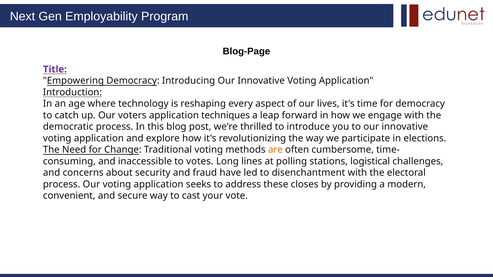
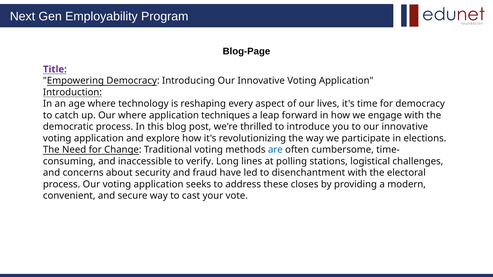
Our voters: voters -> where (132, 115)
are colour: orange -> blue (275, 150)
votes: votes -> verify (200, 161)
